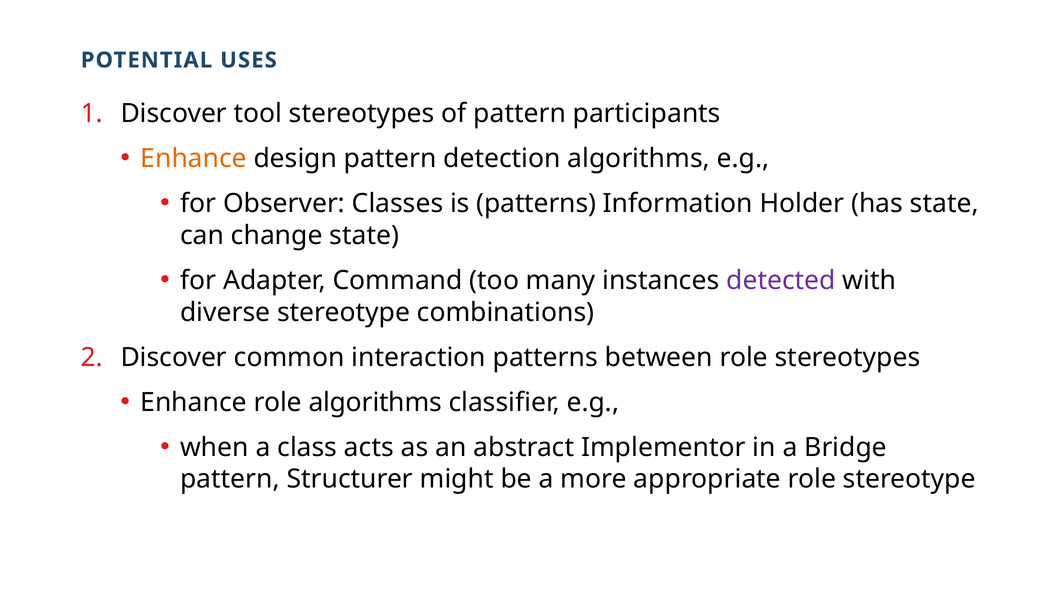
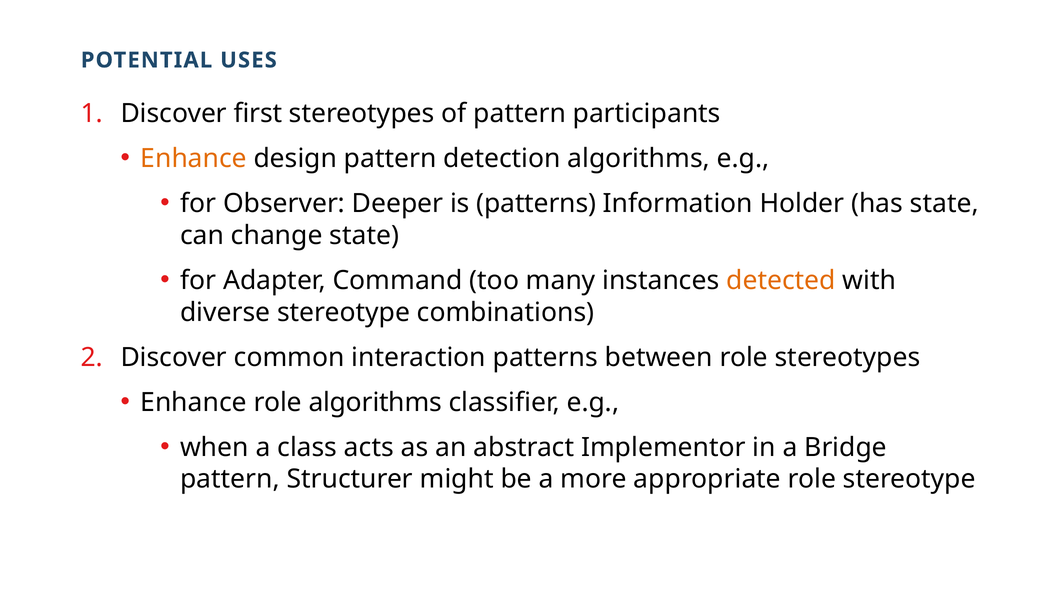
tool: tool -> first (258, 114)
Classes: Classes -> Deeper (398, 204)
detected colour: purple -> orange (781, 281)
